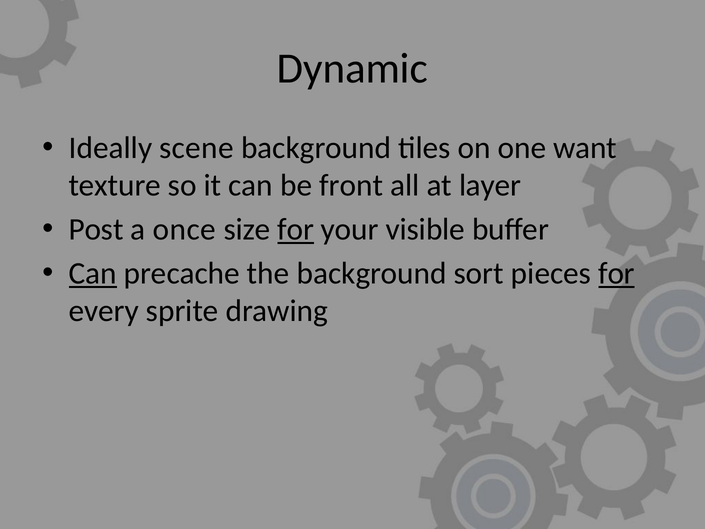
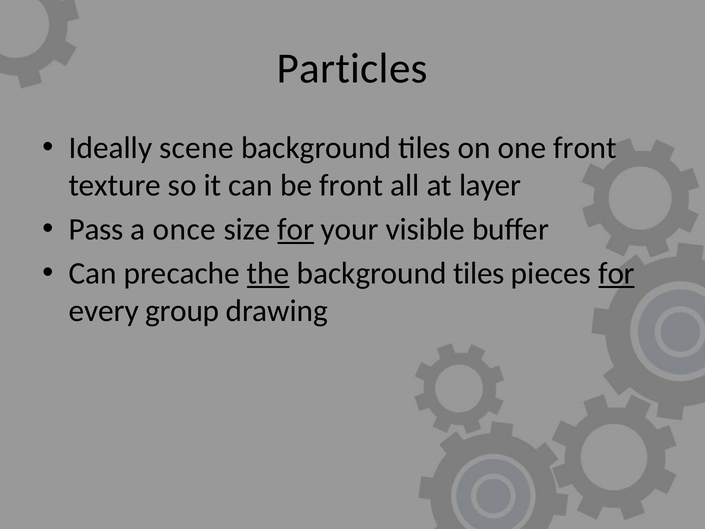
Dynamic: Dynamic -> Particles (352, 68)
one want: want -> front (585, 148)
Post: Post -> Pass (96, 229)
Can underline: present -> none (93, 273)
the underline: none -> present (268, 273)
sort: sort -> tiles (479, 273)
sprite: sprite -> group (182, 311)
